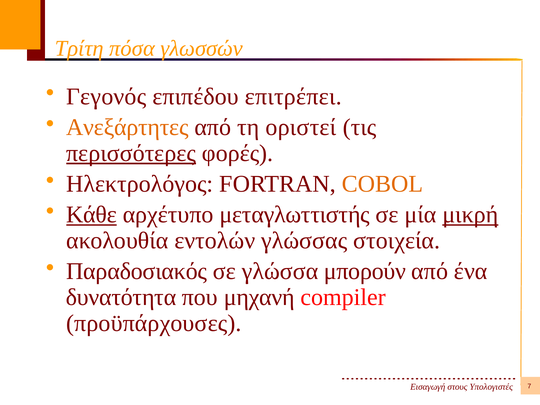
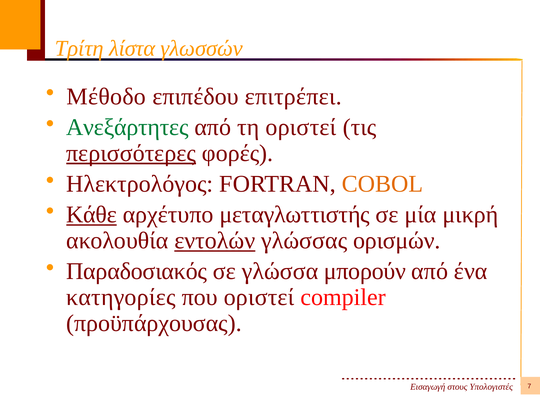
πόσα: πόσα -> λίστα (132, 48)
Γεγονός: Γεγονός -> Μέθοδο (106, 97)
Ανεξάρτητες colour: orange -> green (127, 127)
μικρή underline: present -> none (470, 215)
εντολών underline: none -> present (215, 241)
στοιχεία: στοιχεία -> ορισμών (397, 241)
δυνατότητα: δυνατότητα -> κατηγορίες (121, 297)
που μηχανή: μηχανή -> οριστεί (259, 297)
προϋπάρχουσες: προϋπάρχουσες -> προϋπάρχουσας (154, 323)
